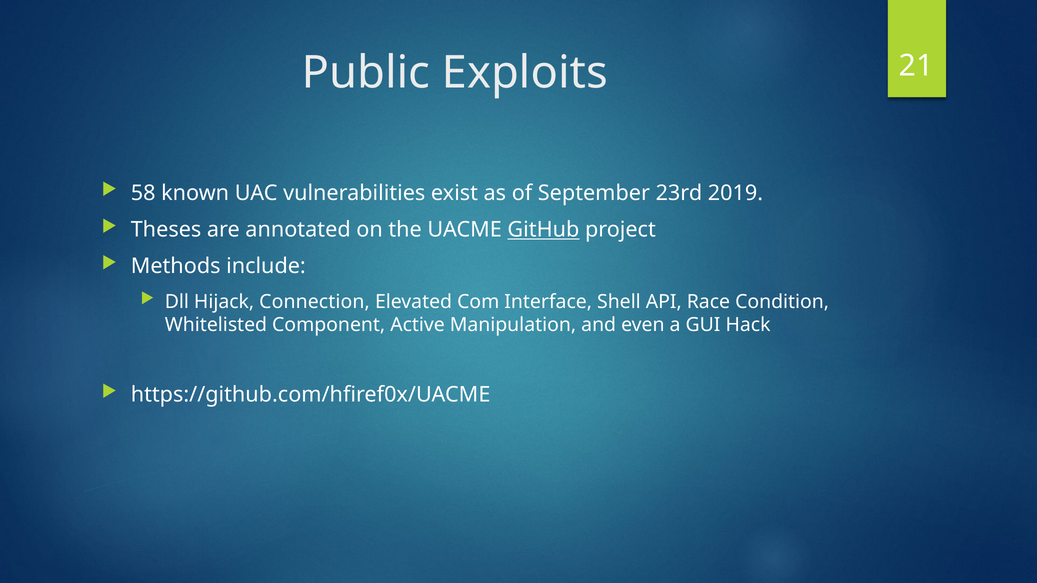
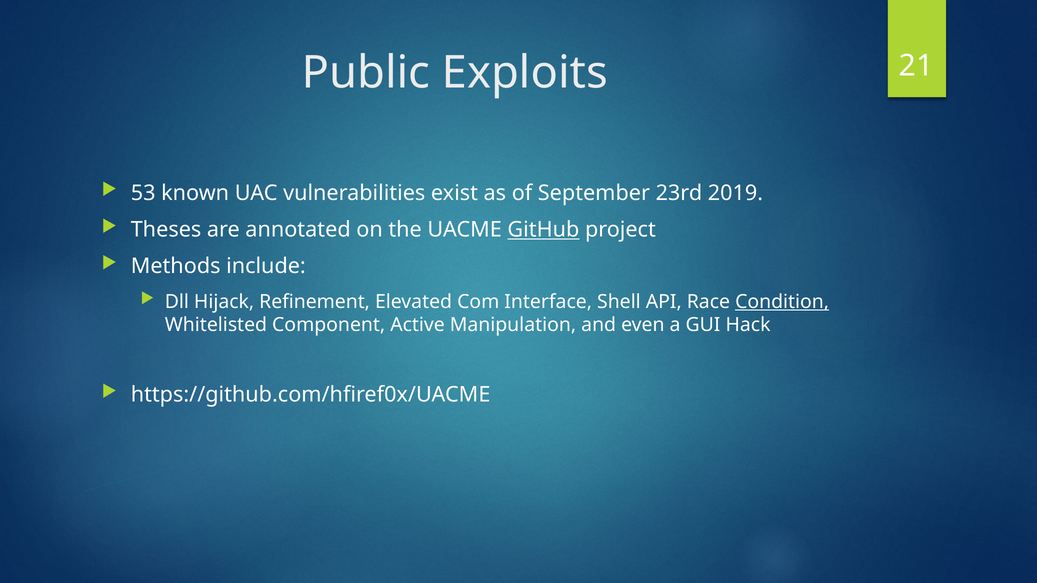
58: 58 -> 53 (143, 193)
Connection: Connection -> Refinement (315, 302)
Condition underline: none -> present (782, 302)
